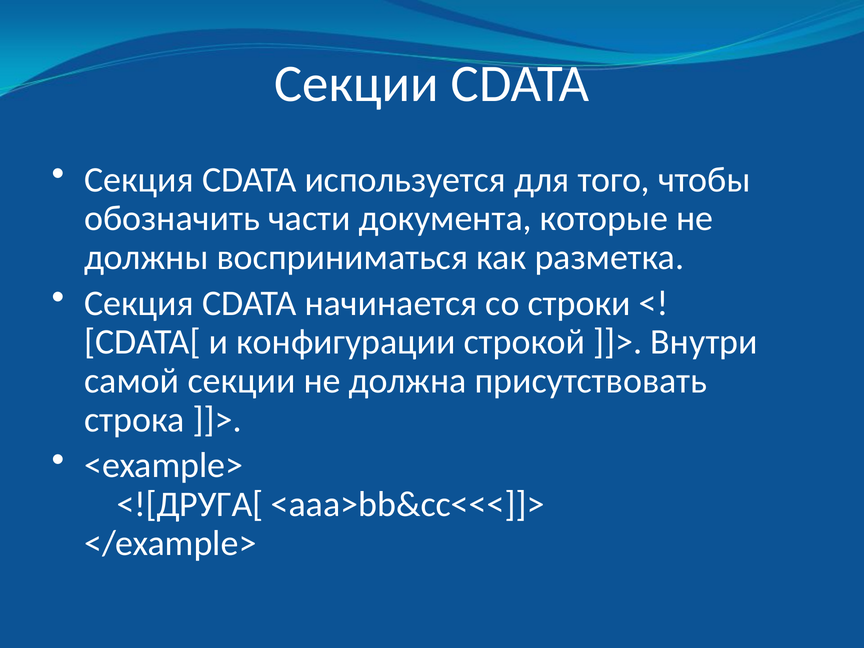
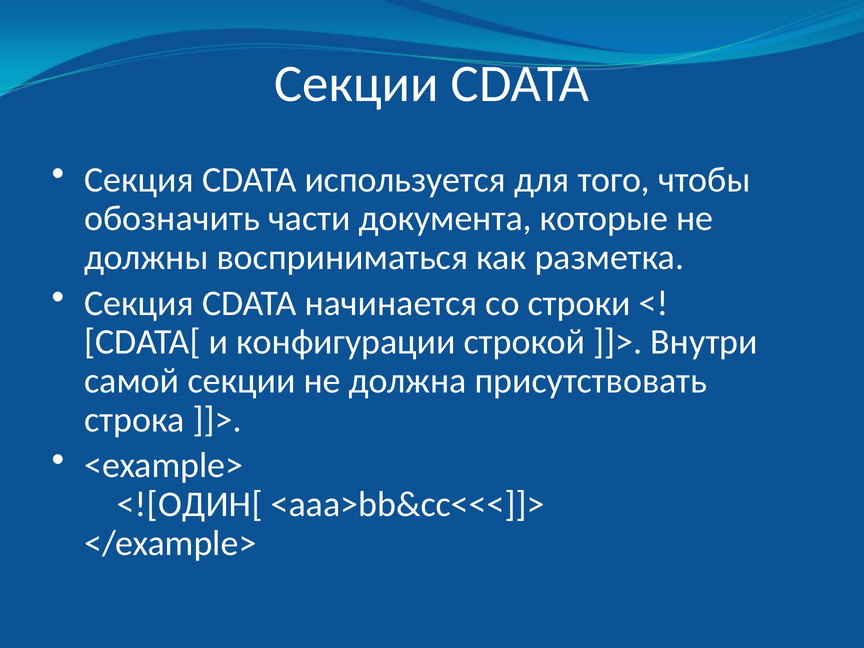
<![ДРУГА[: <![ДРУГА[ -> <![ОДИН[ (190, 504)
